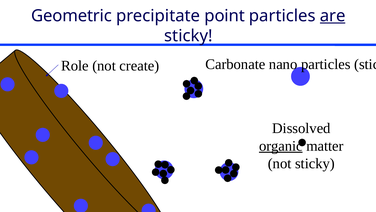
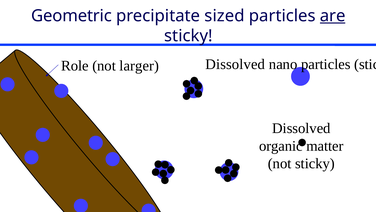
point: point -> sized (225, 16)
Carbonate: Carbonate -> Dissolved (235, 64)
create: create -> larger (139, 66)
organic underline: present -> none (281, 146)
